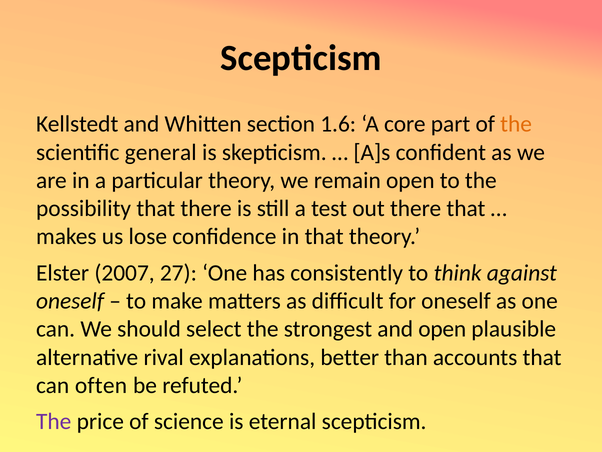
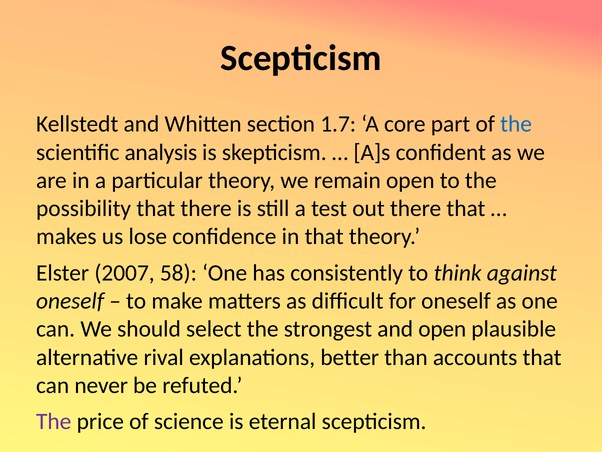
1.6: 1.6 -> 1.7 (338, 124)
the colour: orange -> blue (516, 124)
general: general -> analysis (161, 152)
27: 27 -> 58 (178, 273)
often: often -> never (101, 385)
